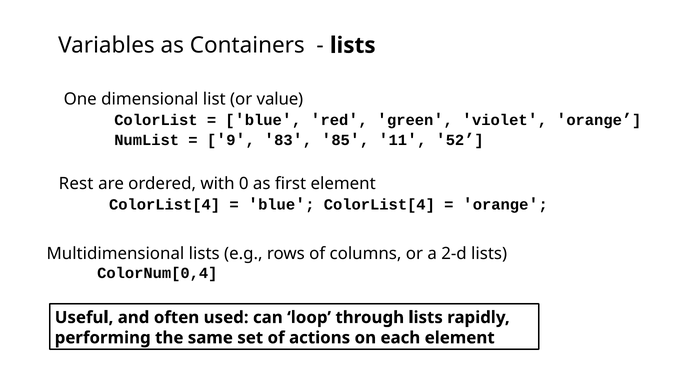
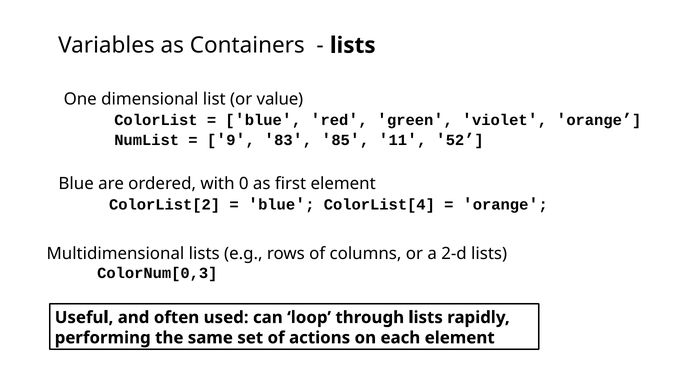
Rest: Rest -> Blue (76, 184)
ColorList[4: ColorList[4 -> ColorList[2 (165, 204)
ColorNum[0,4: ColorNum[0,4 -> ColorNum[0,3 (157, 273)
